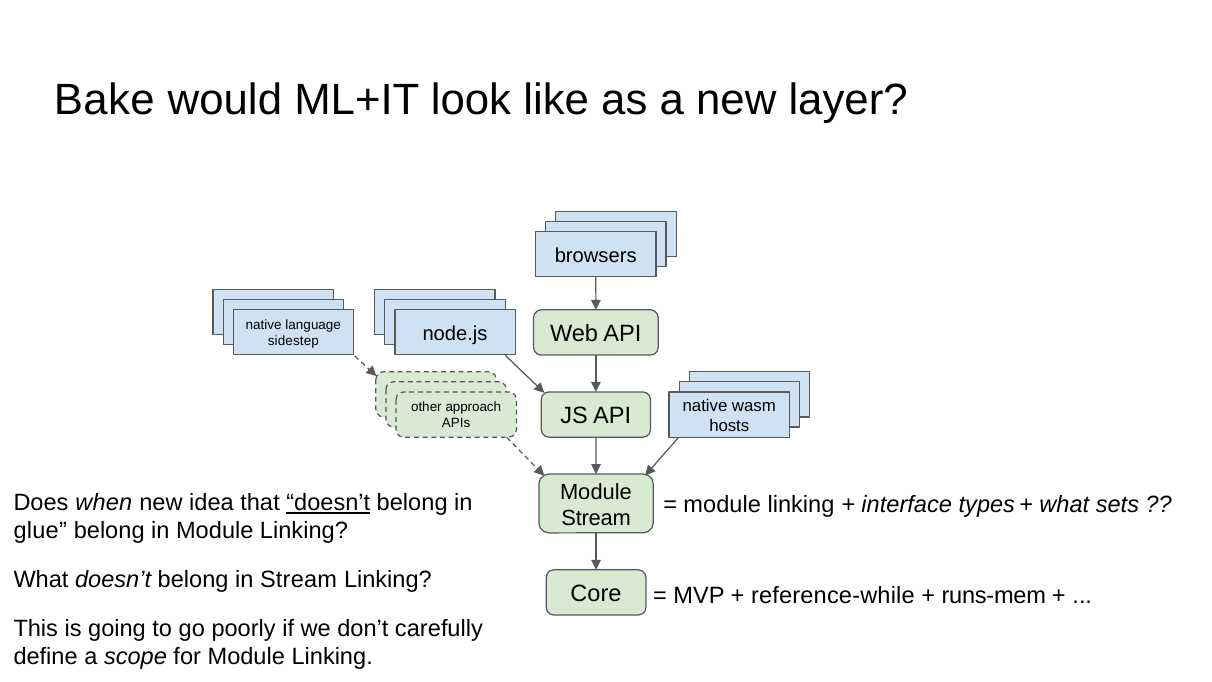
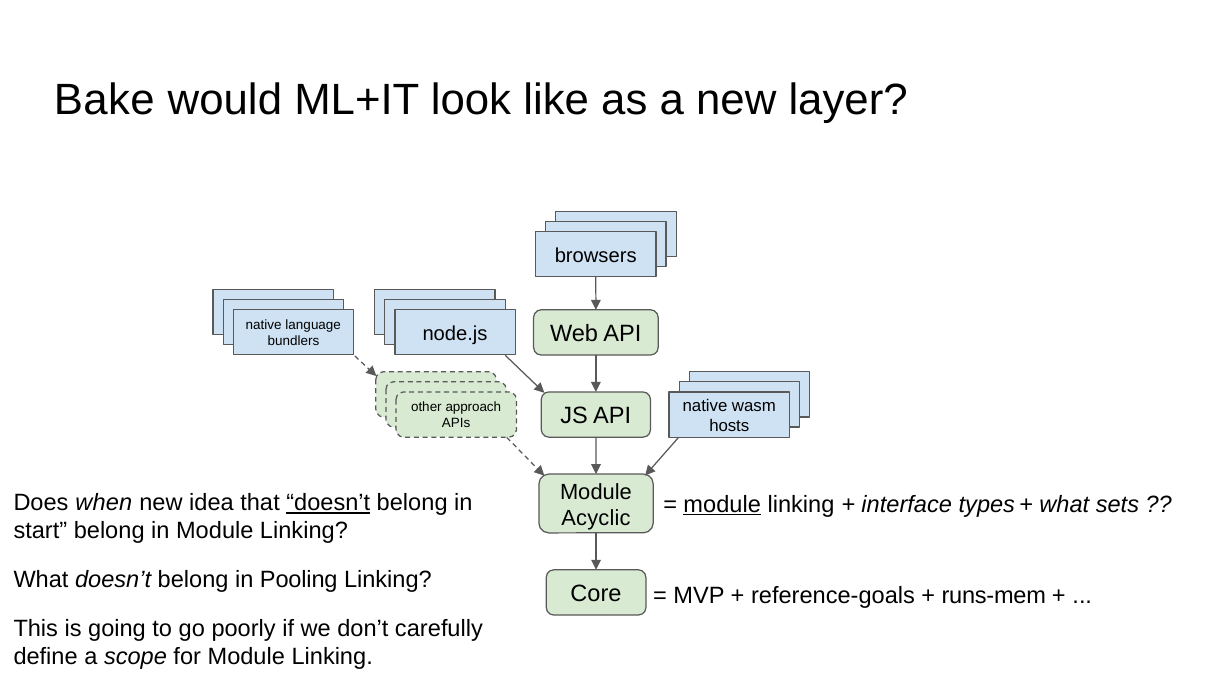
sidestep: sidestep -> bundlers (293, 341)
module underline: none -> present (722, 504)
Stream: Stream -> Acyclic (596, 518)
glue: glue -> start (40, 531)
in Stream: Stream -> Pooling (299, 580)
reference-while: reference-while -> reference-goals (833, 595)
